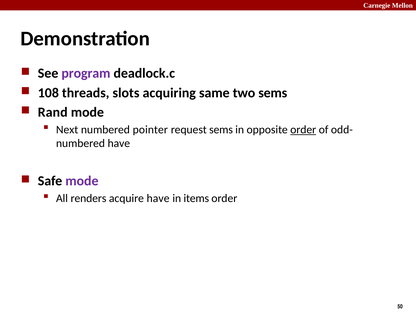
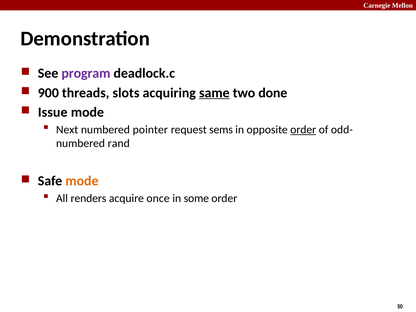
108: 108 -> 900 (48, 93)
same underline: none -> present (214, 93)
two sems: sems -> done (273, 93)
Rand: Rand -> Issue (53, 112)
numbered have: have -> rand (119, 143)
mode colour: purple -> orange (82, 181)
acquire have: have -> once (158, 198)
items: items -> some (196, 198)
